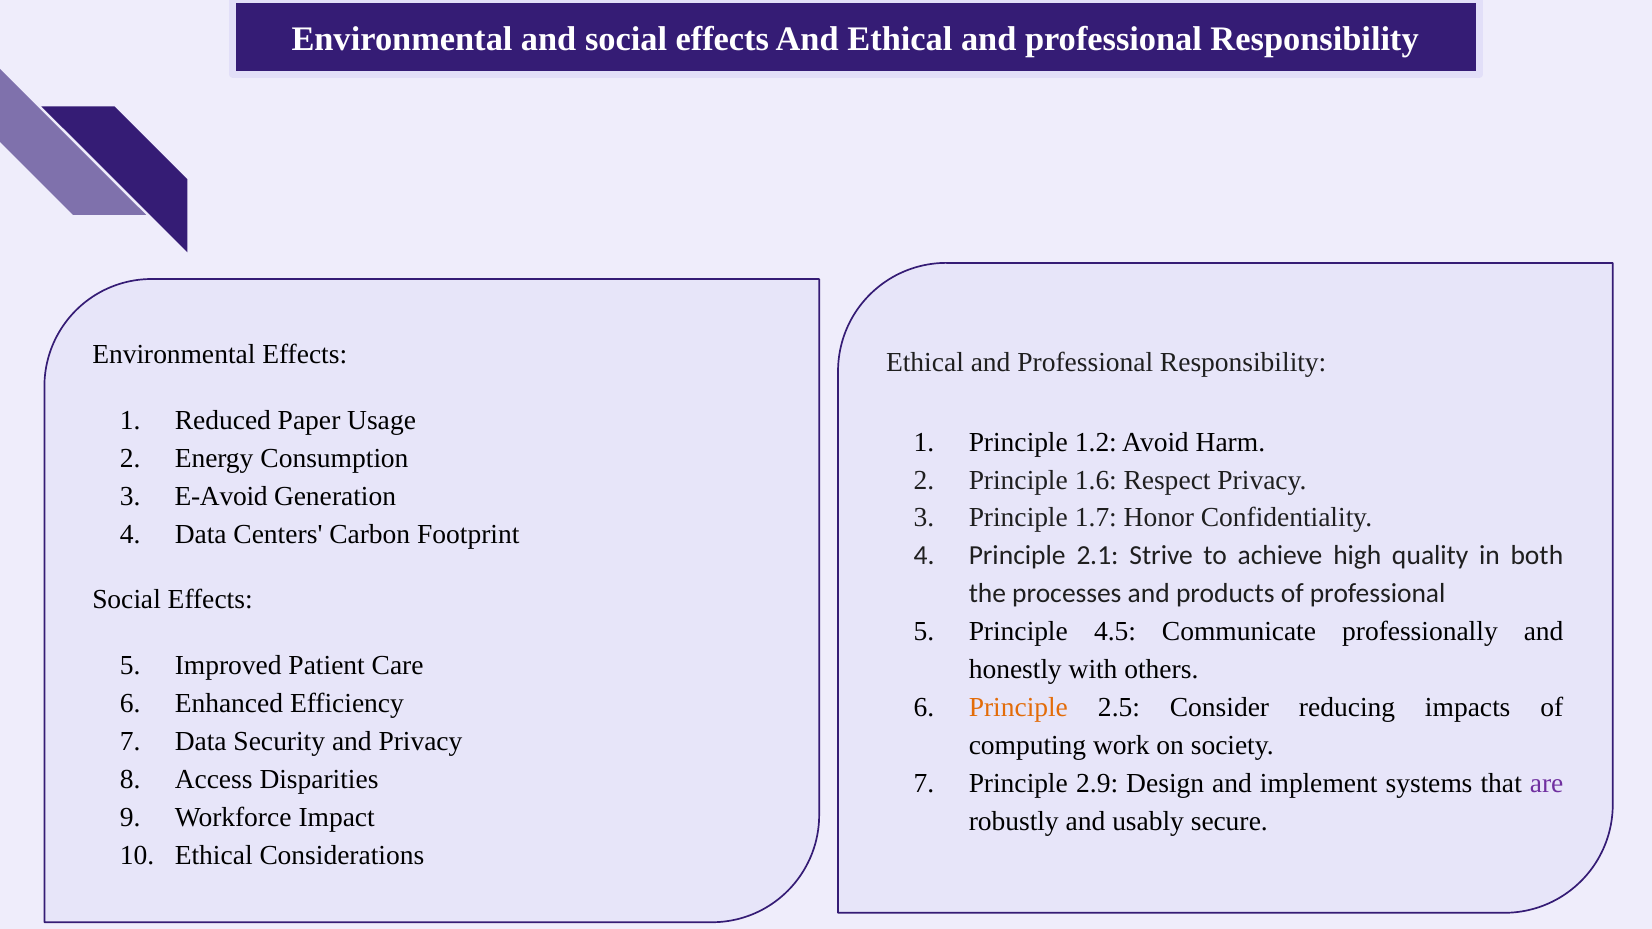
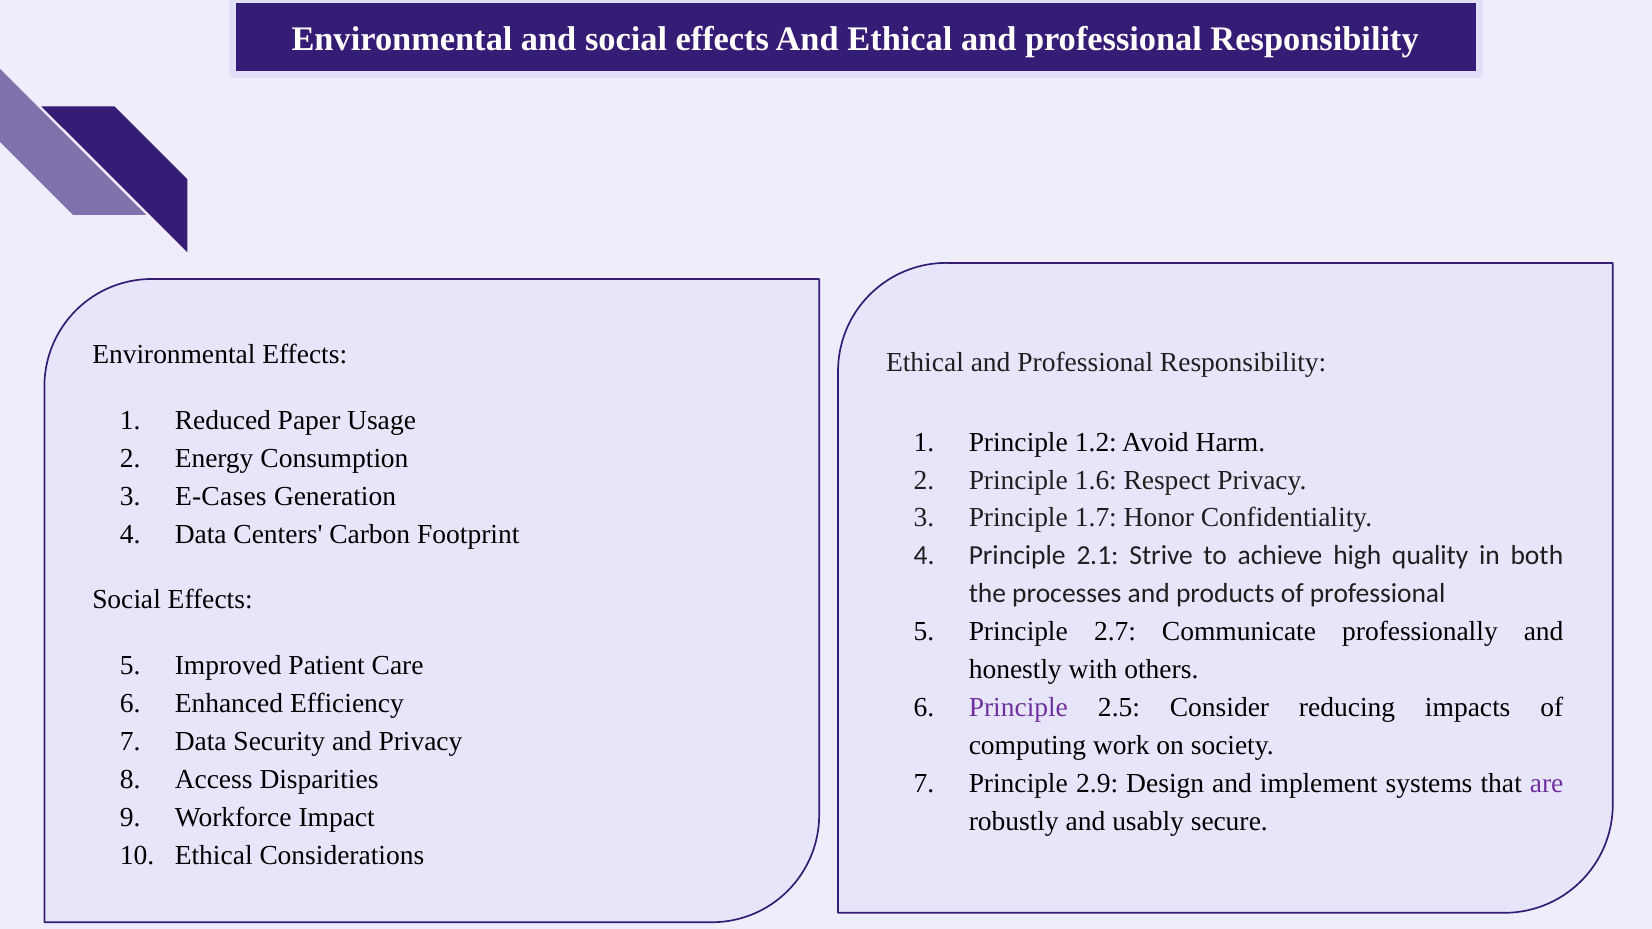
E-Avoid: E-Avoid -> E-Cases (221, 496)
4.5: 4.5 -> 2.7 (1115, 632)
Principle colour: orange -> purple (1018, 708)
